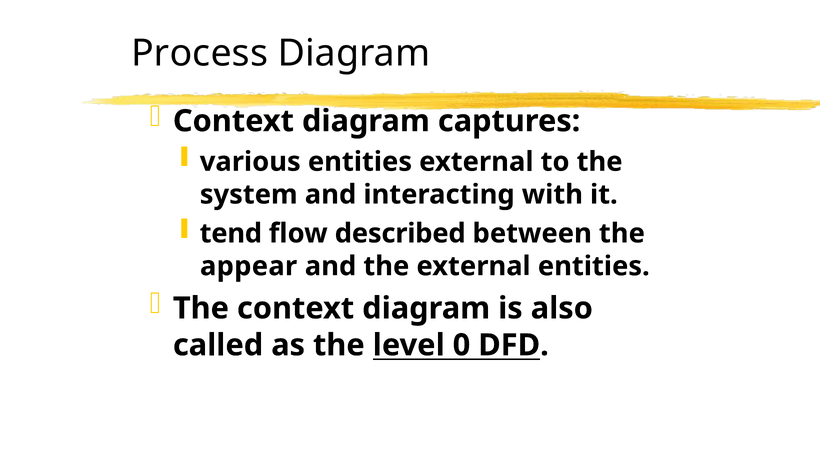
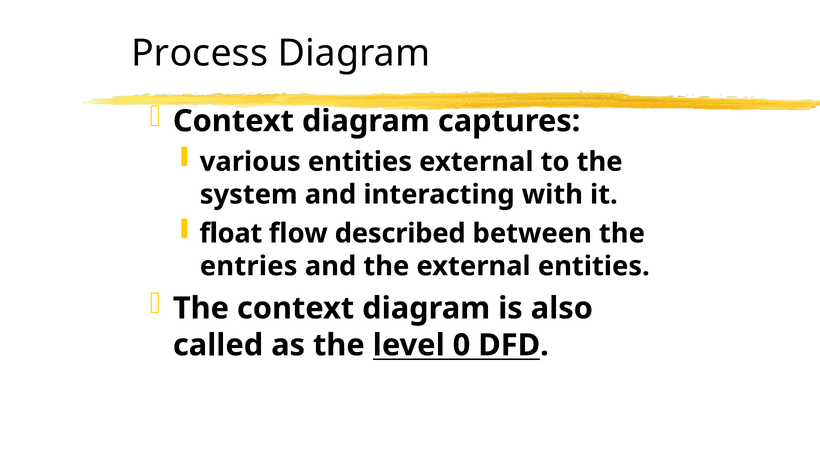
tend: tend -> float (231, 234)
appear: appear -> entries (249, 266)
